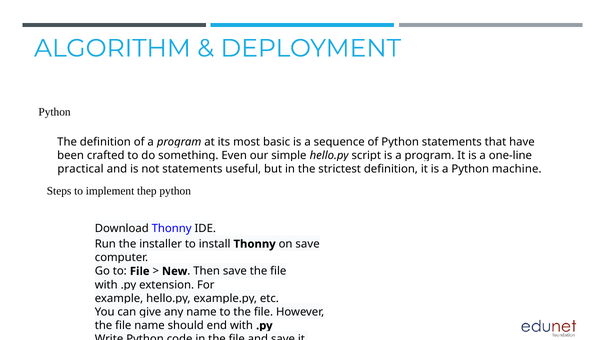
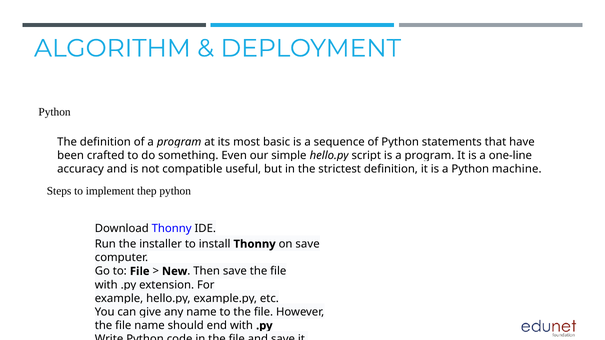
practical: practical -> accuracy (81, 169)
not statements: statements -> compatible (192, 169)
